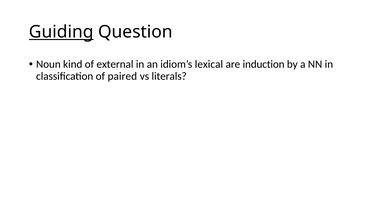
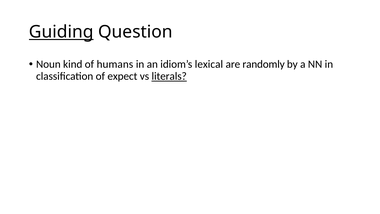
external: external -> humans (115, 64)
induction: induction -> randomly (264, 64)
paired: paired -> expect (122, 76)
literals underline: none -> present (169, 76)
